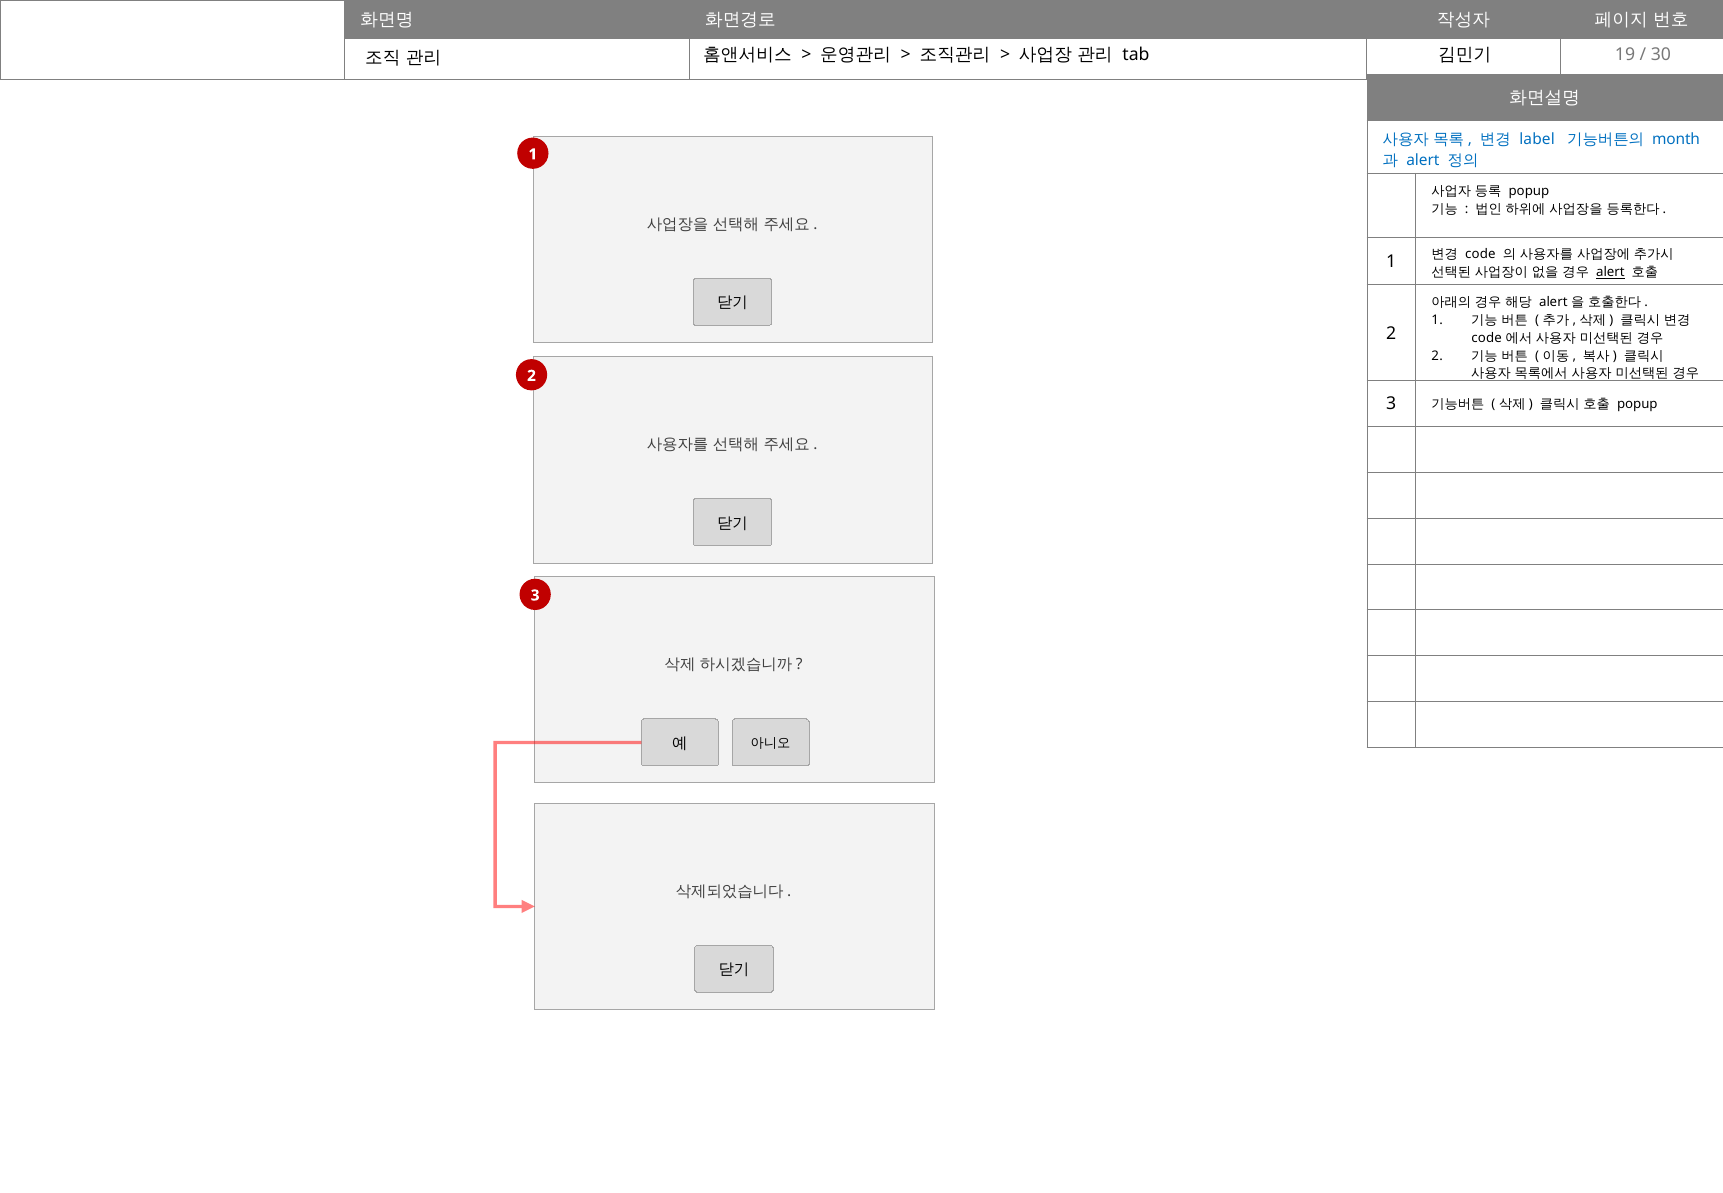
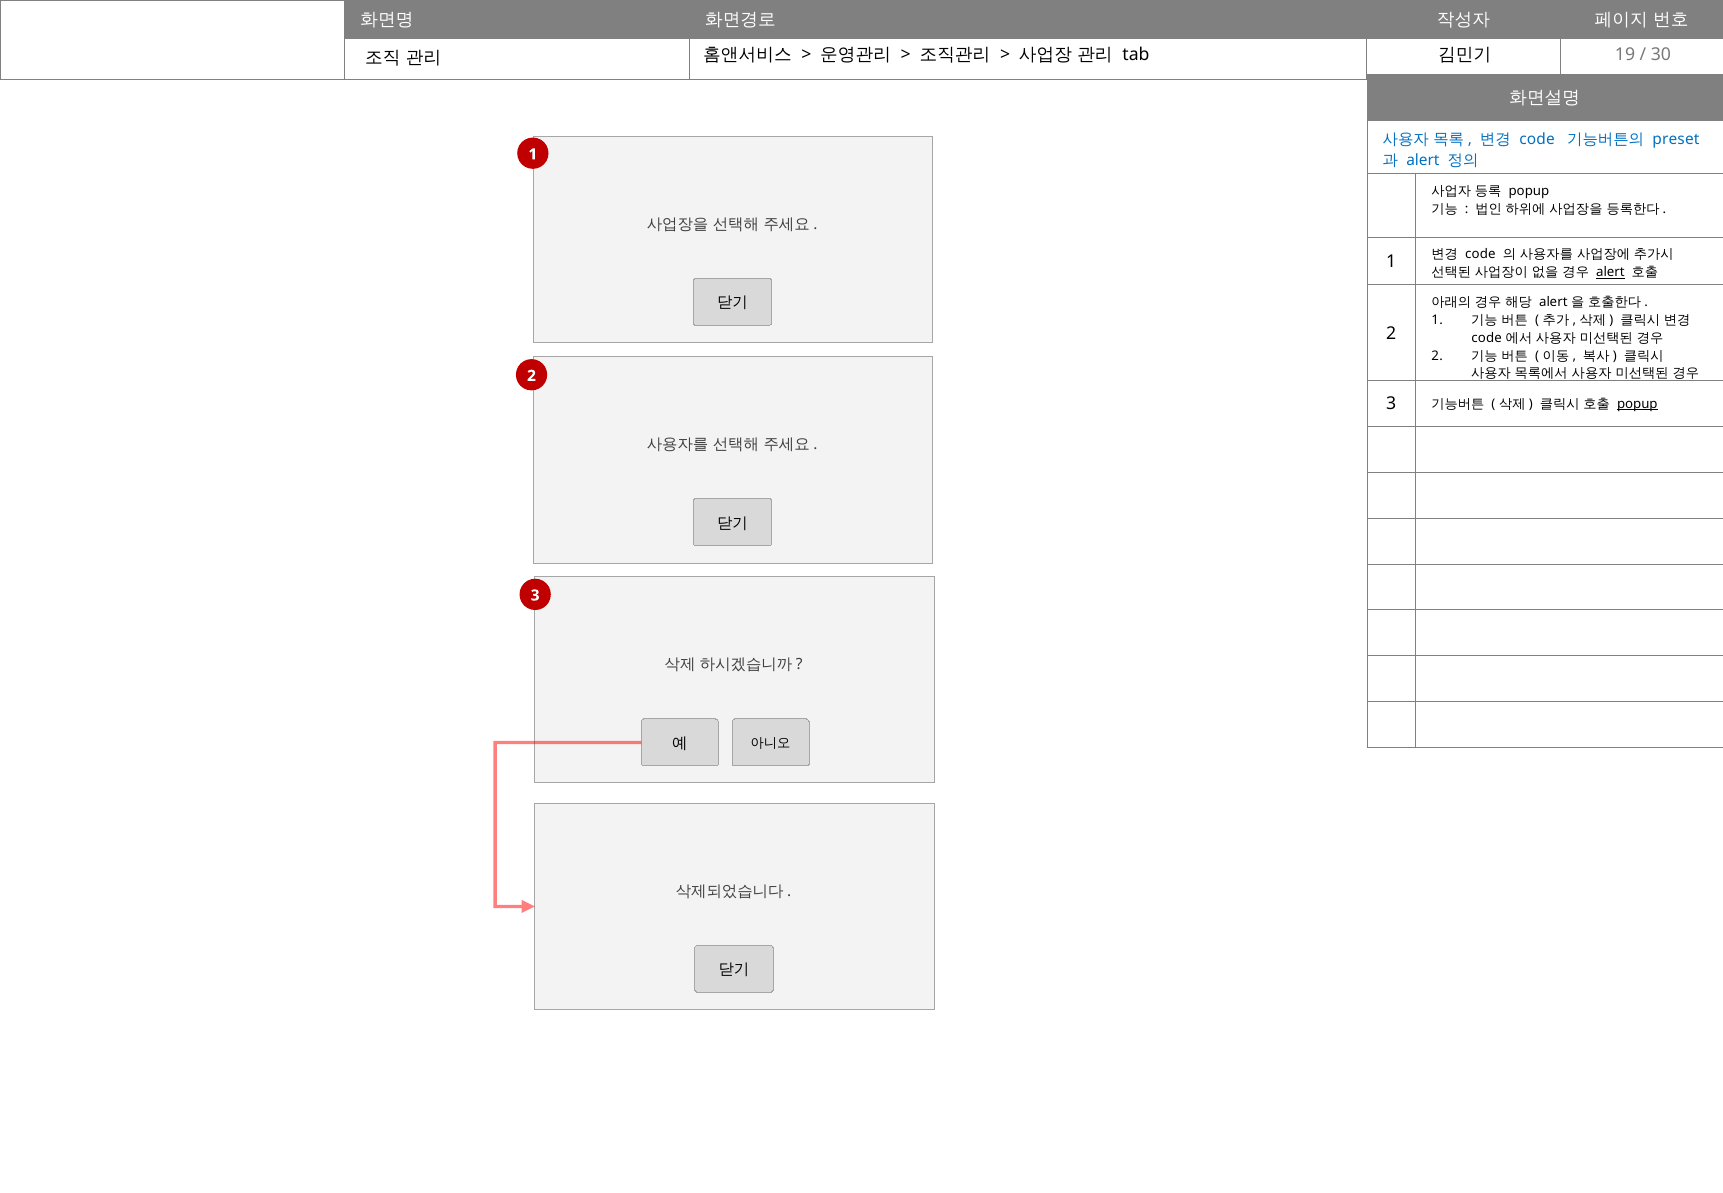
label: label -> code (1537, 139)
month: month -> preset (1676, 139)
popup underline: none -> present (1637, 404)
